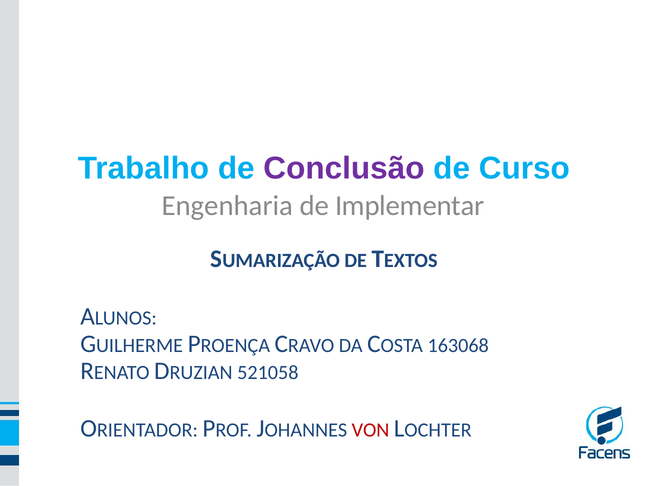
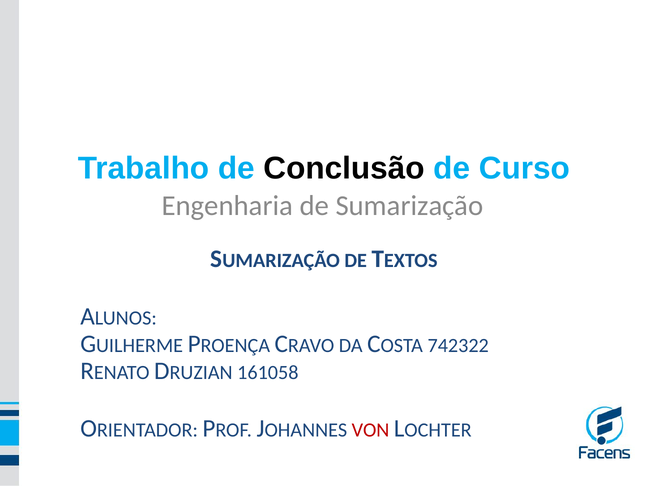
Conclusão colour: purple -> black (344, 168)
Implementar: Implementar -> Sumarização (410, 206)
163068: 163068 -> 742322 (458, 345)
521058: 521058 -> 161058 (268, 373)
